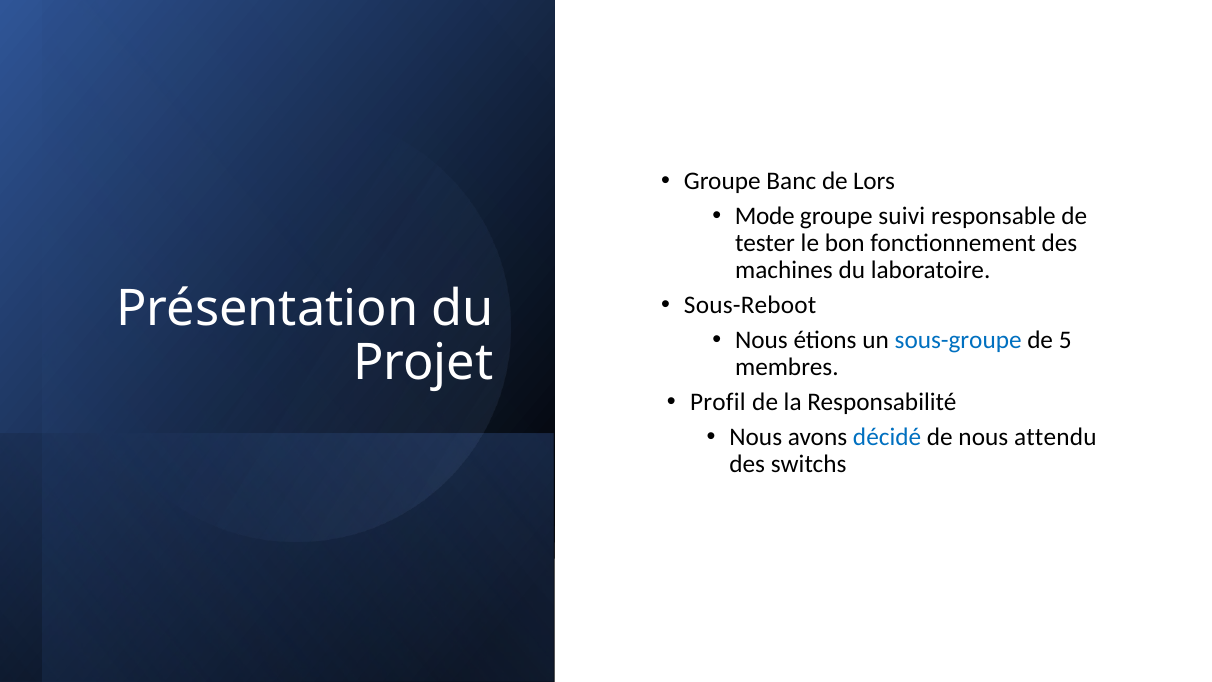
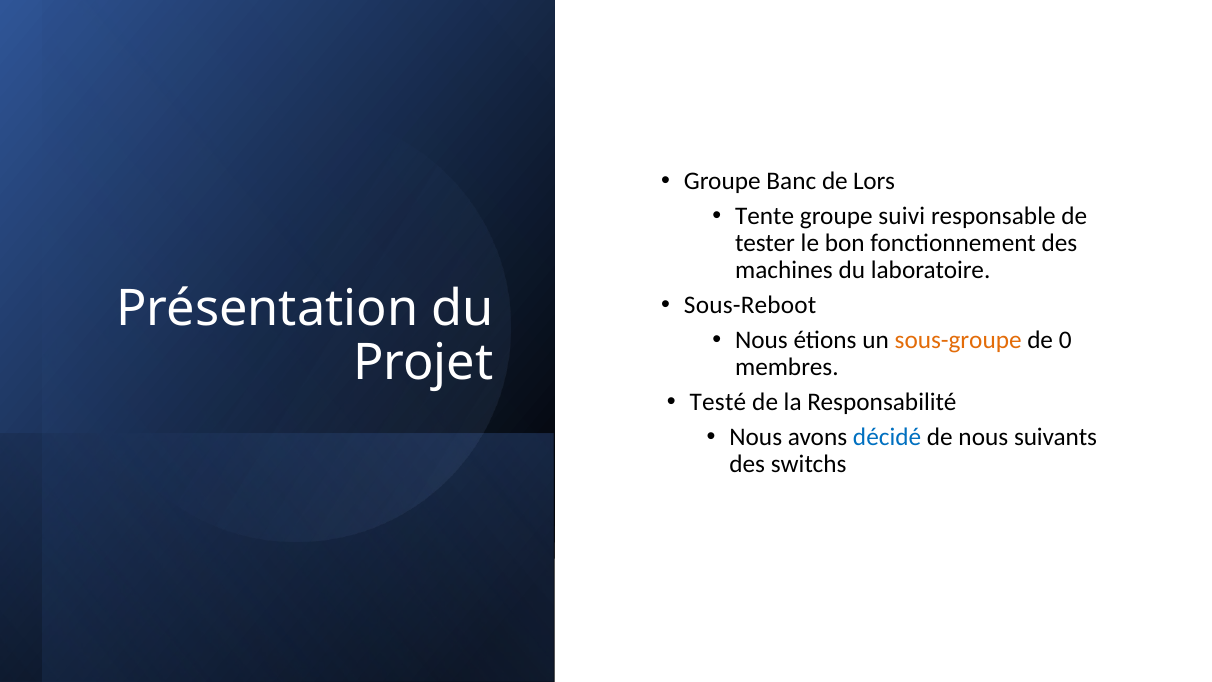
Mode: Mode -> Tente (765, 216)
sous-groupe colour: blue -> orange (958, 340)
5: 5 -> 0 (1065, 340)
Profil: Profil -> Testé (718, 402)
attendu: attendu -> suivants (1056, 437)
